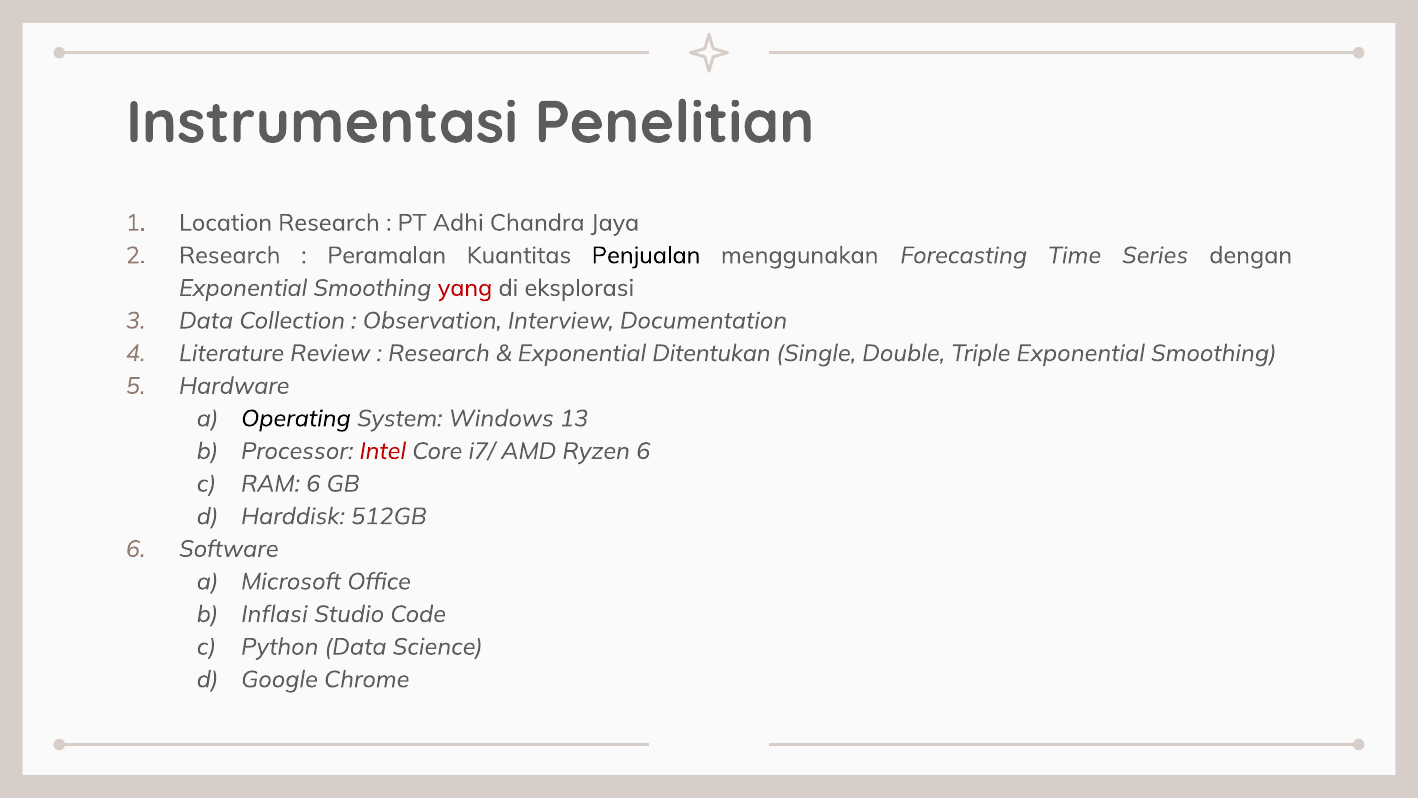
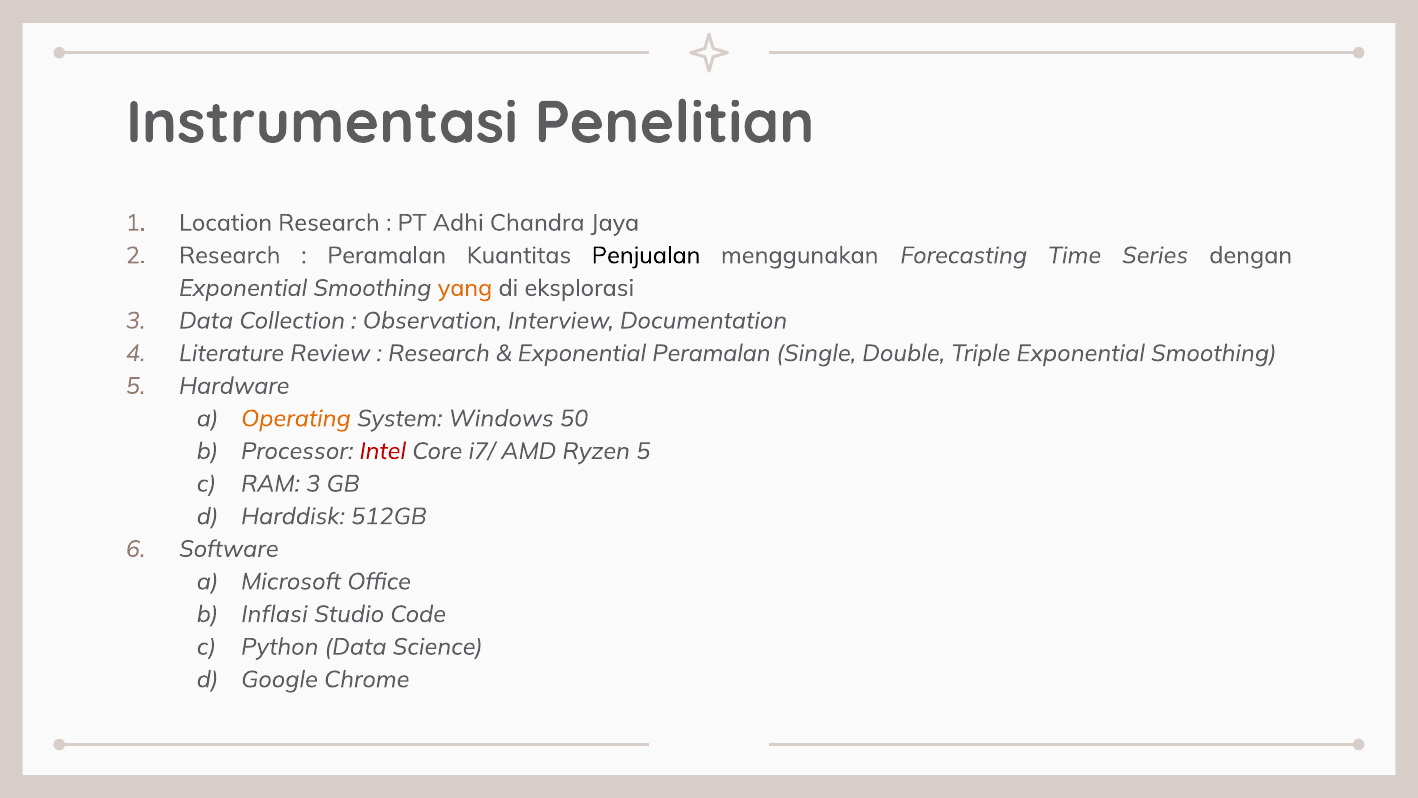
yang colour: red -> orange (465, 288)
Exponential Ditentukan: Ditentukan -> Peramalan (711, 353)
Operating colour: black -> orange (296, 418)
13: 13 -> 50 (574, 418)
Ryzen 6: 6 -> 5 (643, 451)
RAM 6: 6 -> 3 (313, 484)
